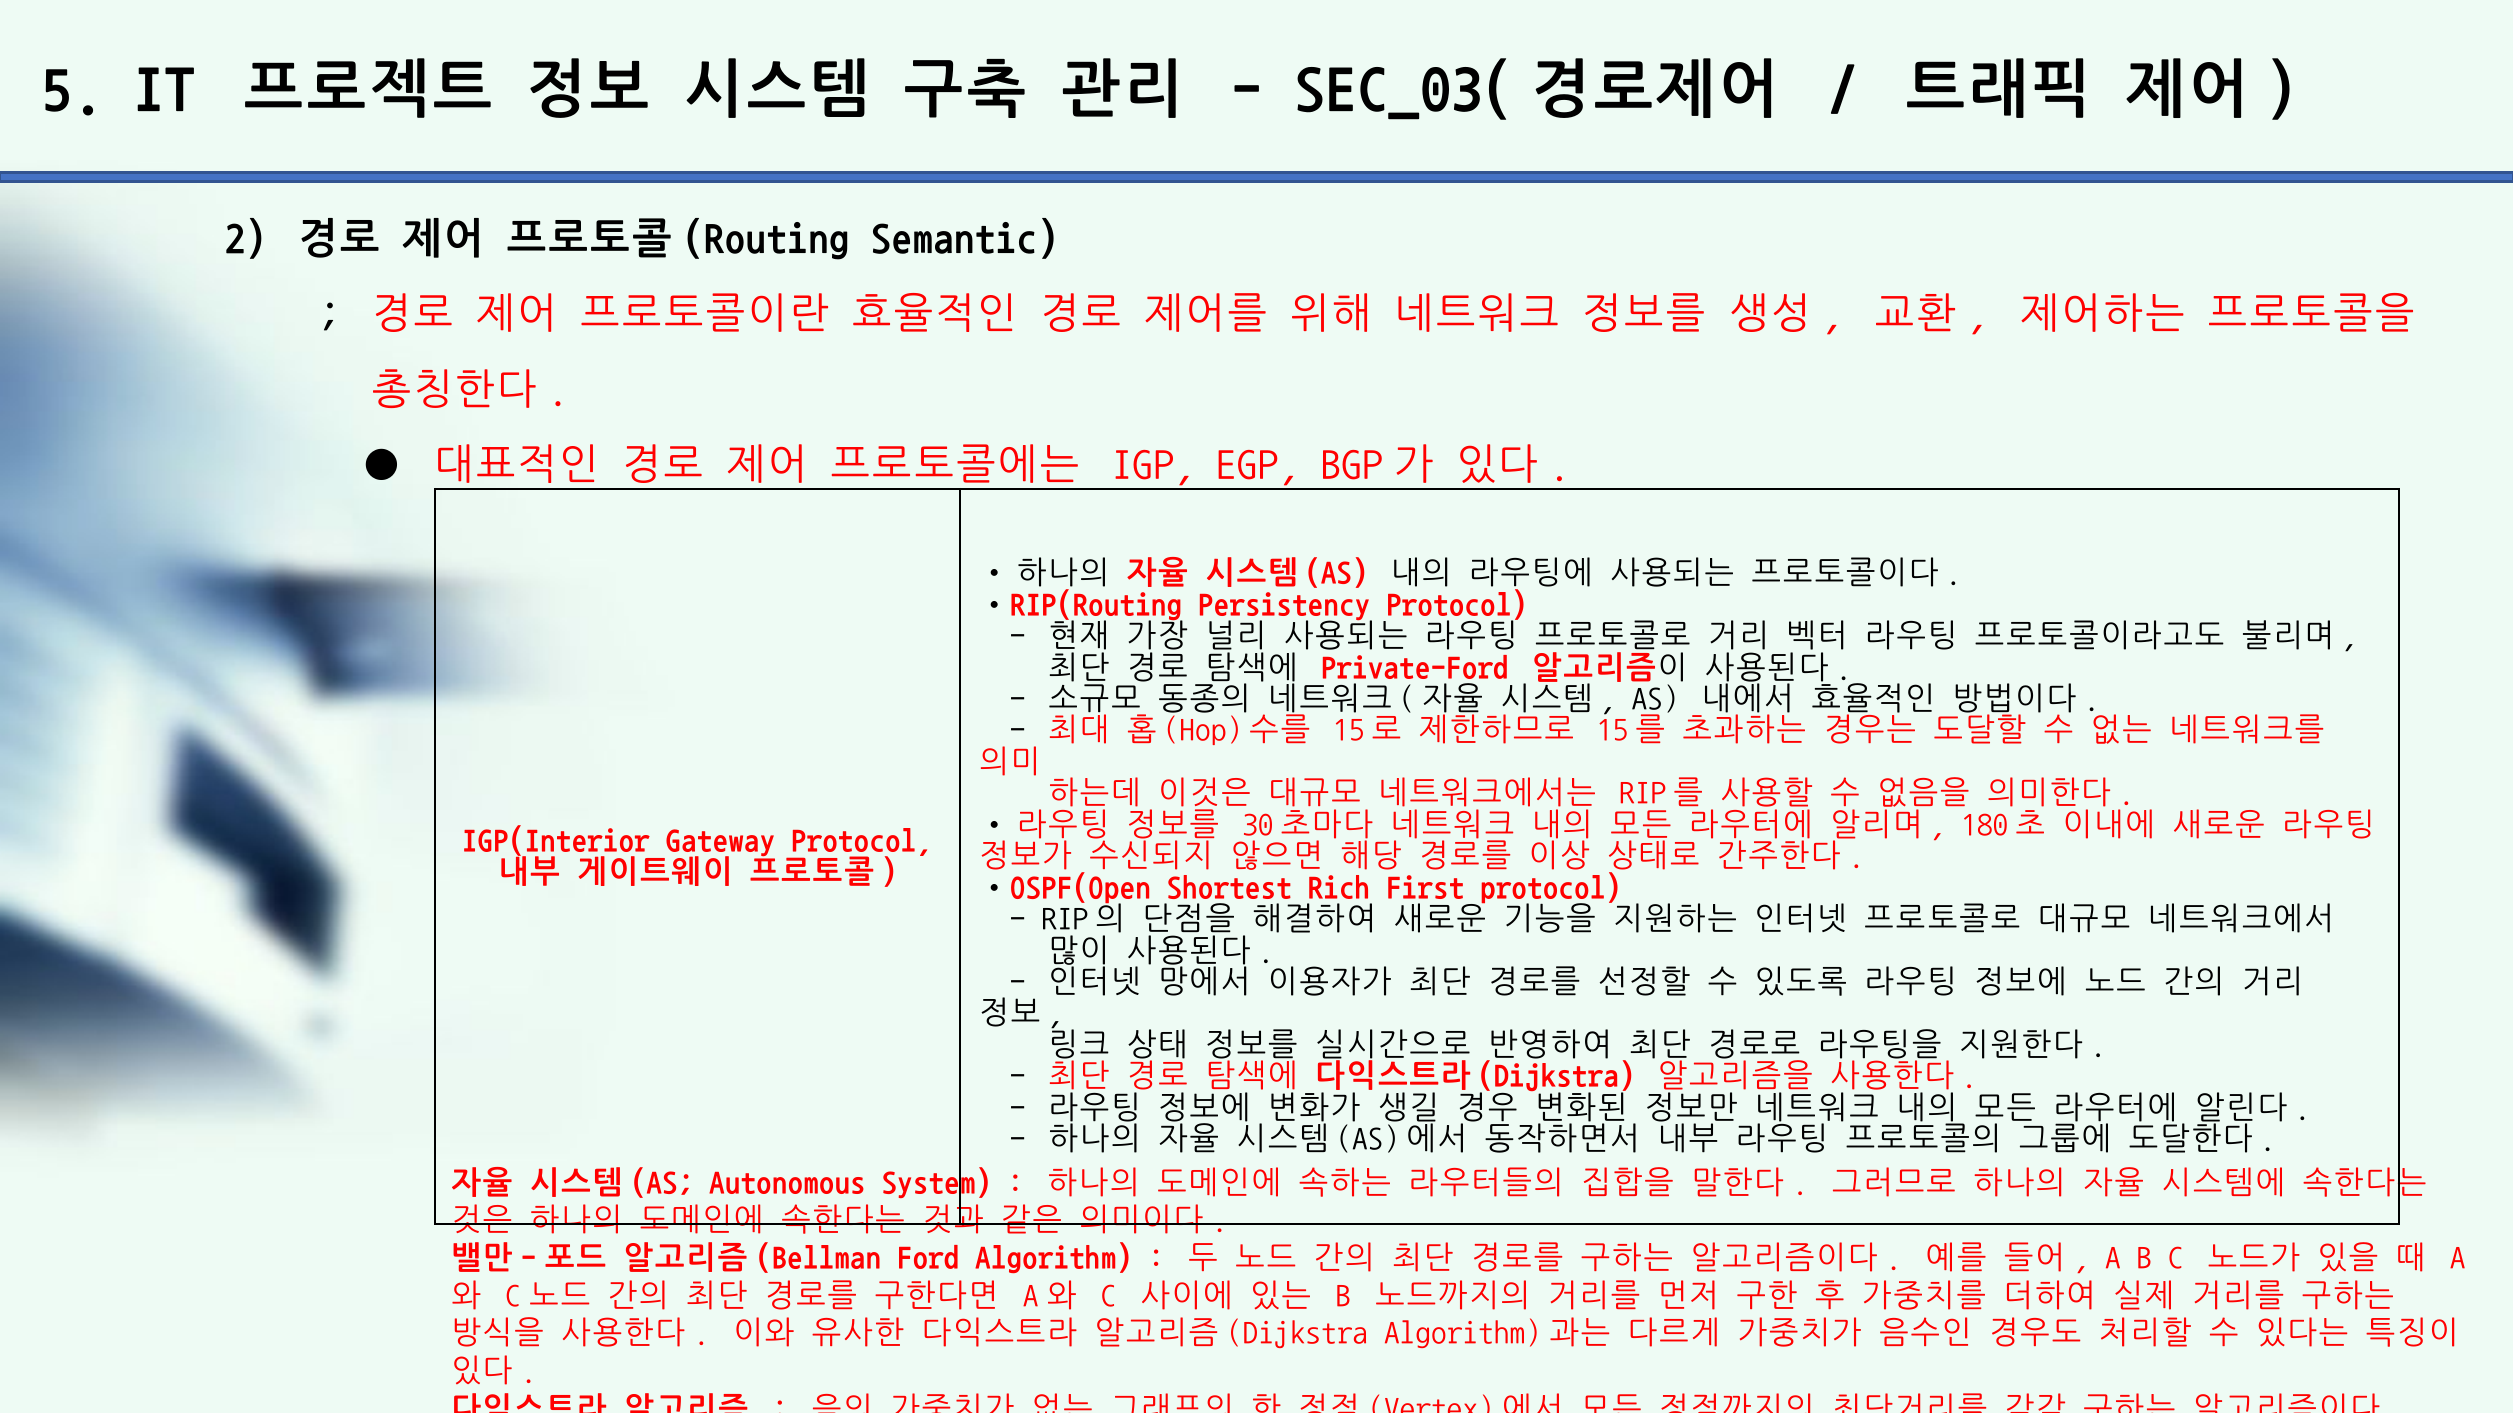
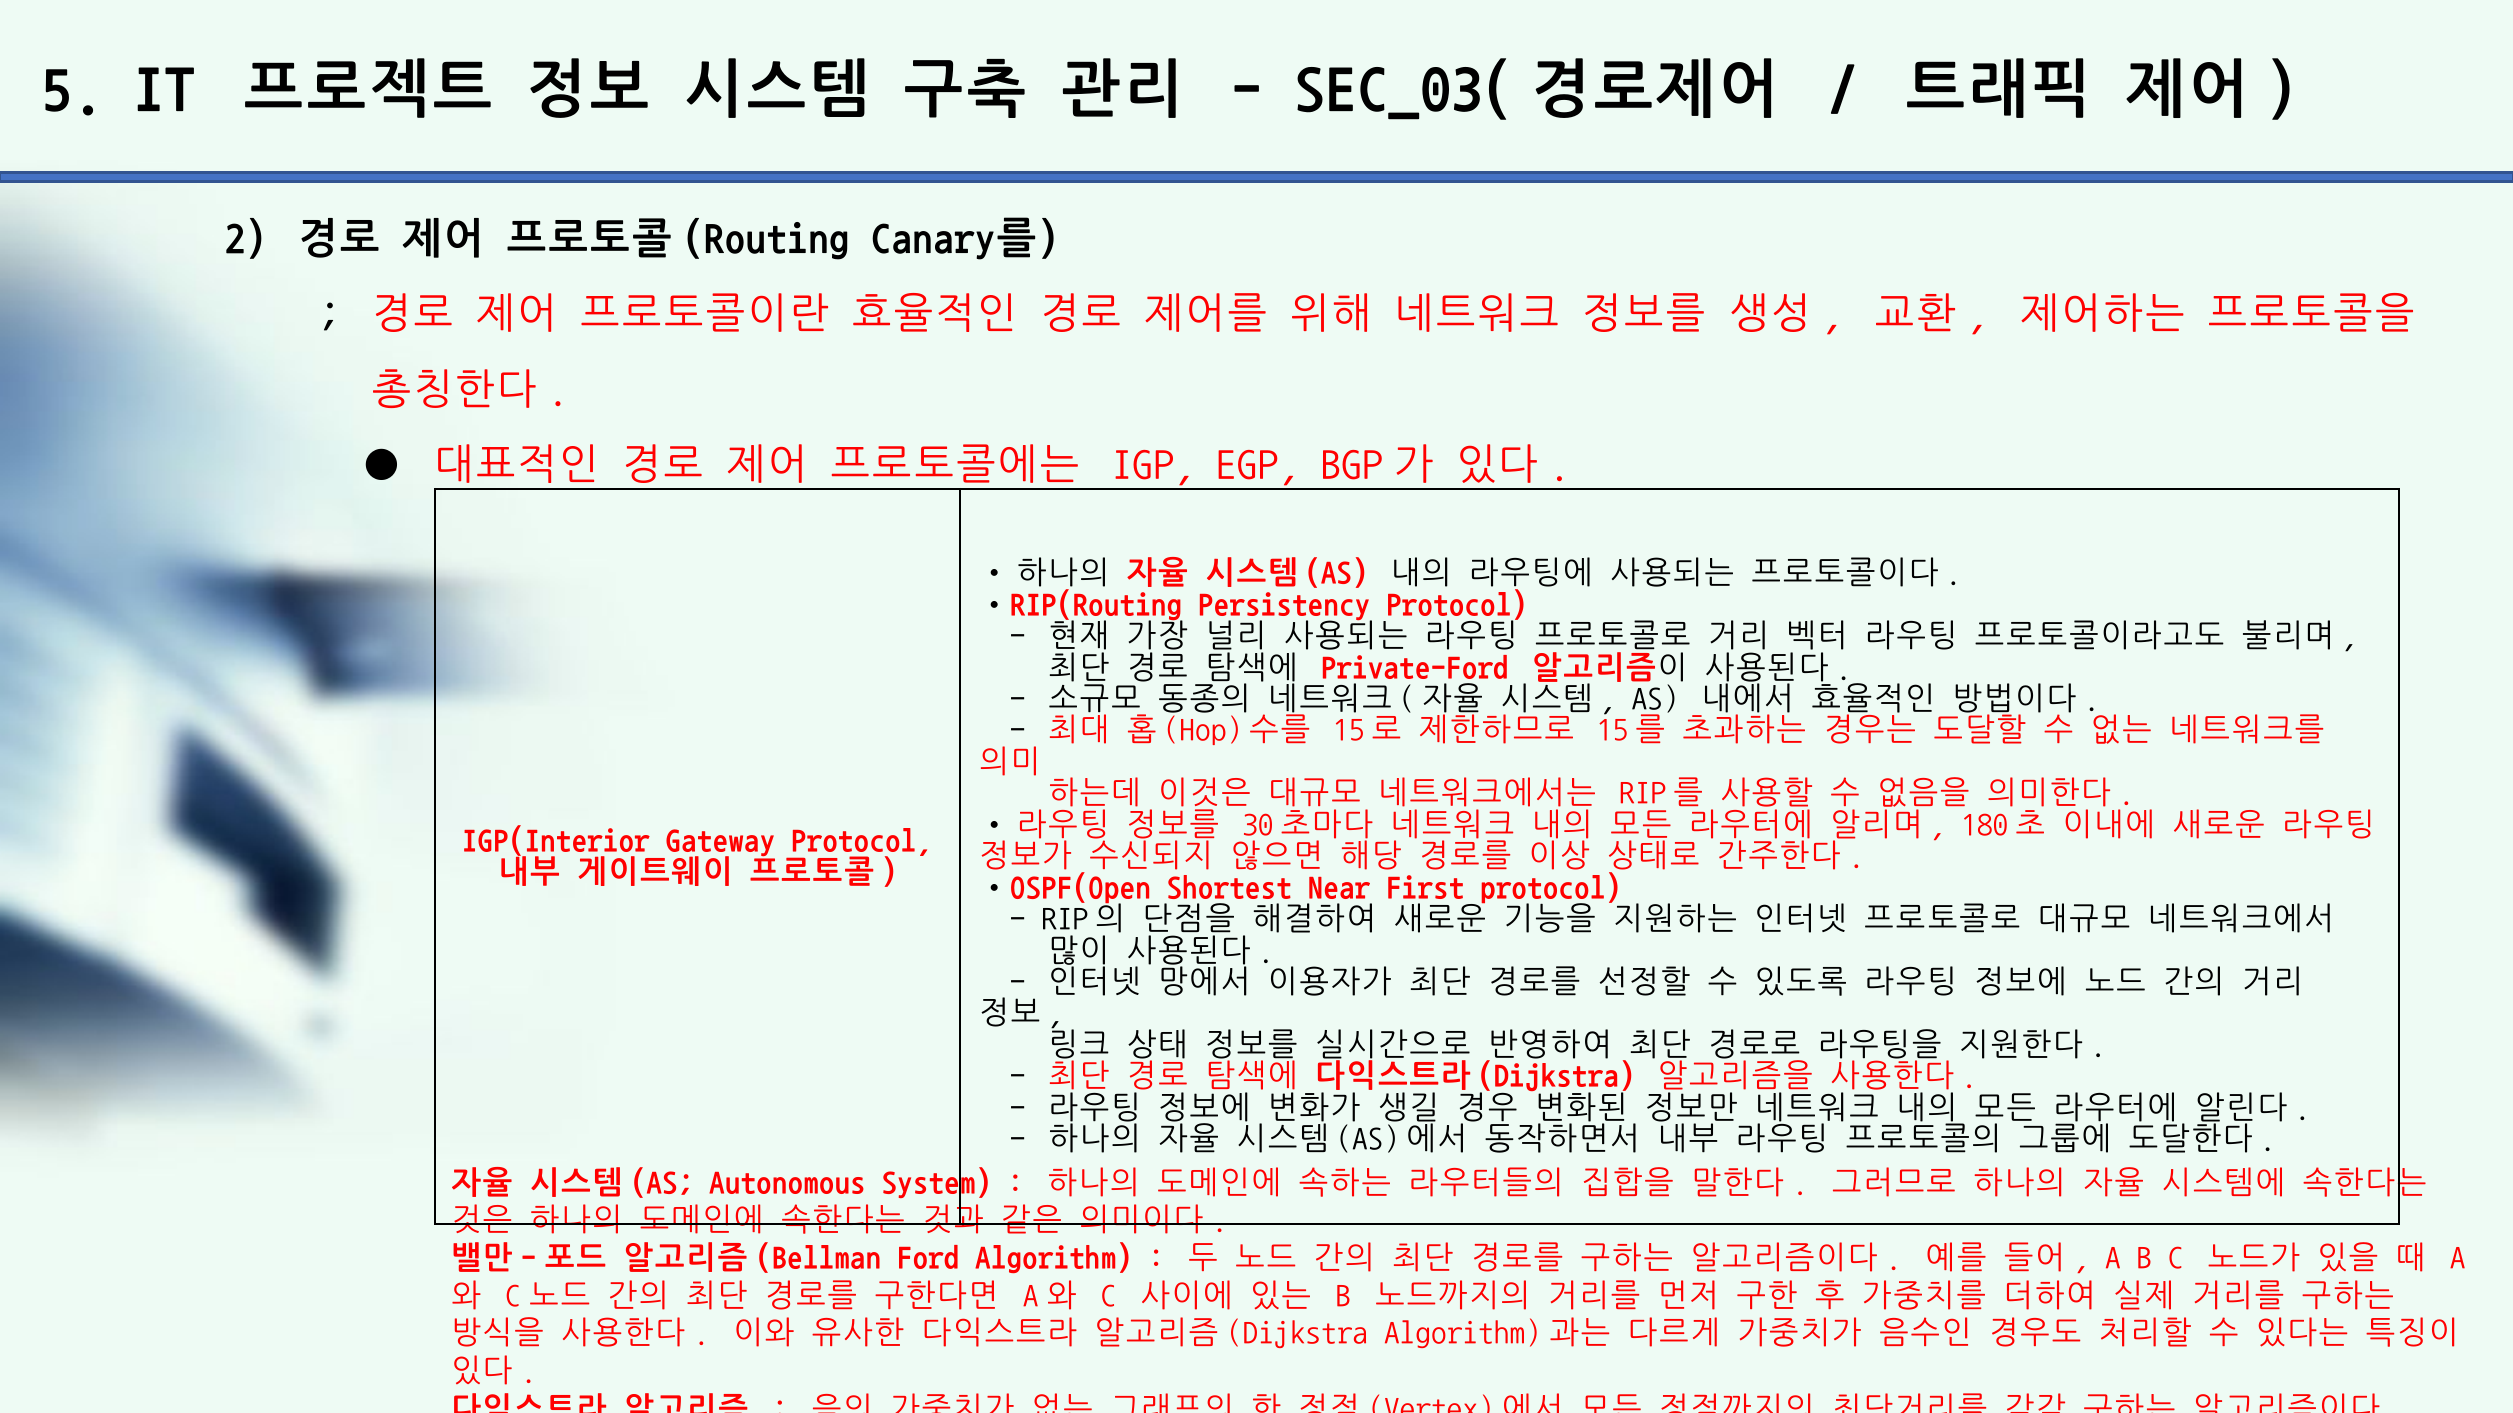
Semantic: Semantic -> Canary를 (964, 238)
Rich: Rich -> Near (1339, 887)
